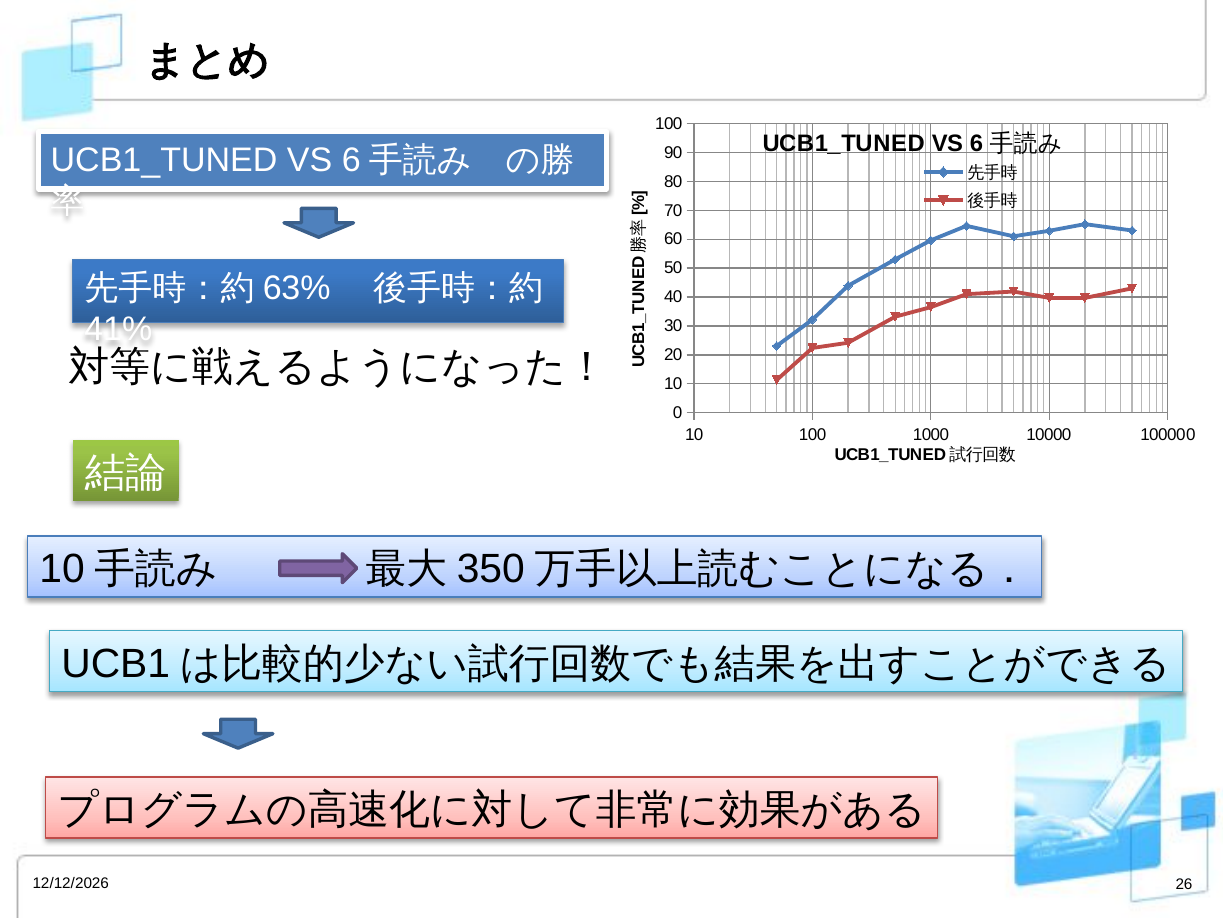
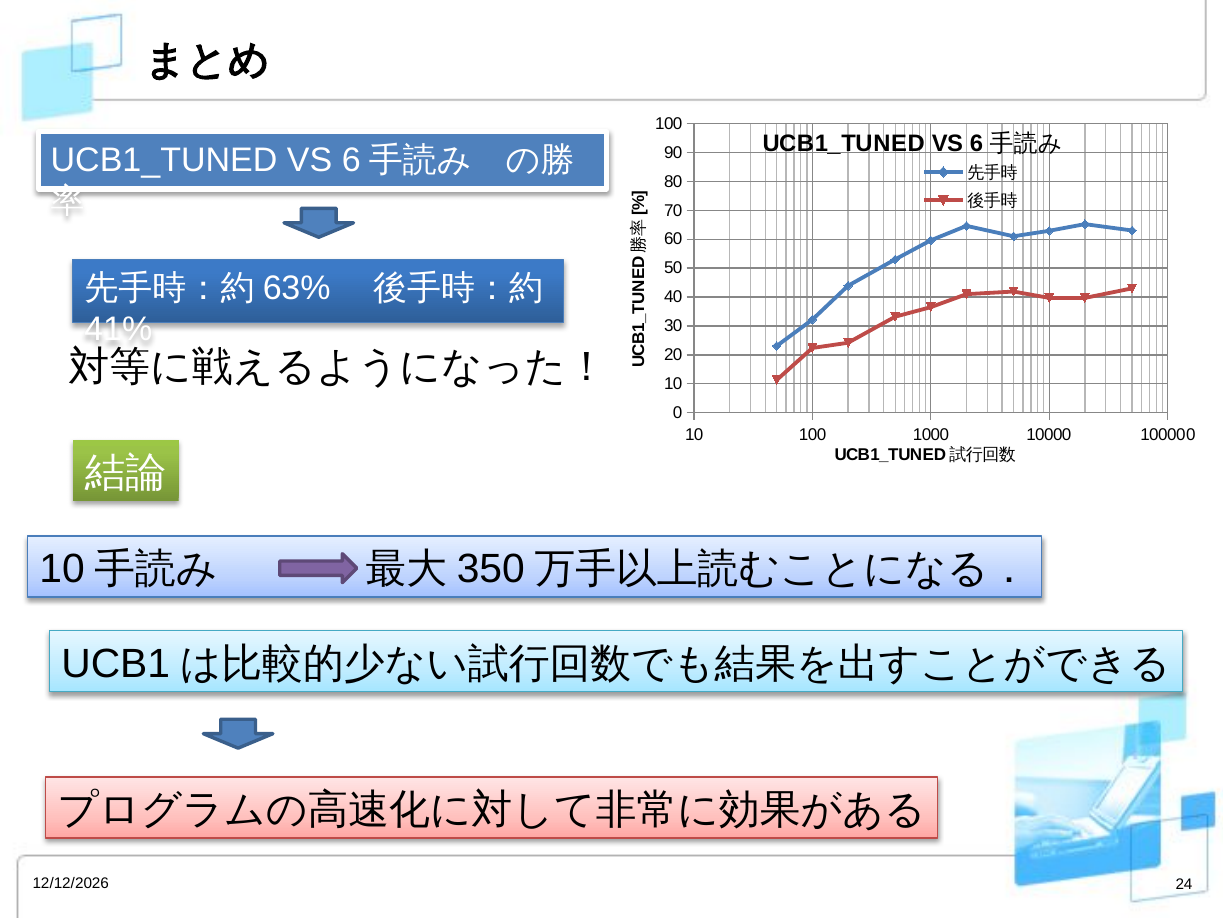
26: 26 -> 24 (1184, 884)
